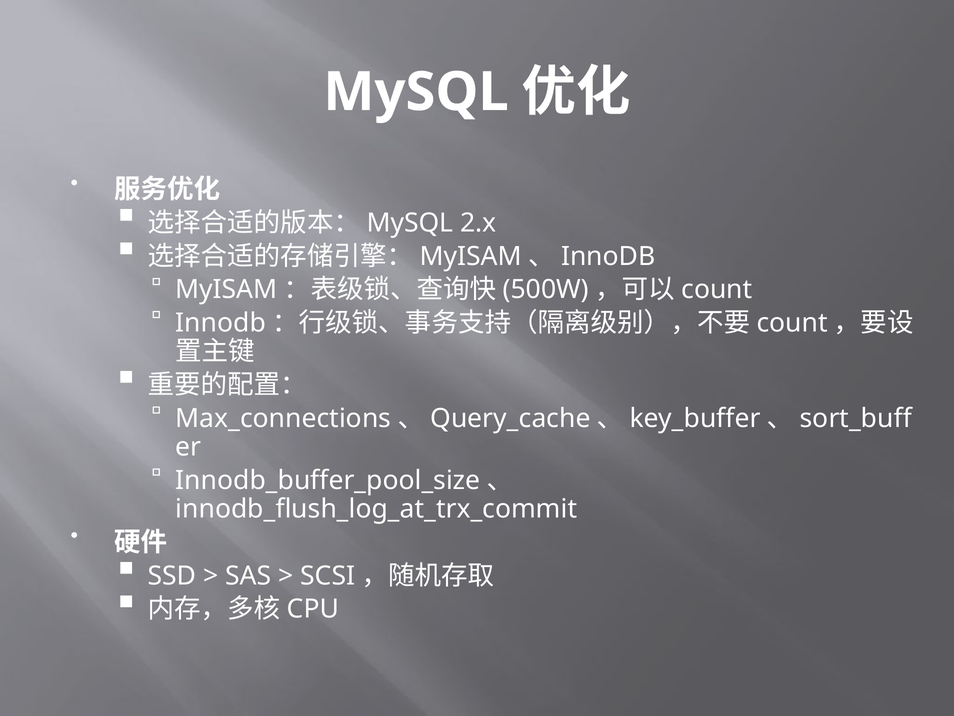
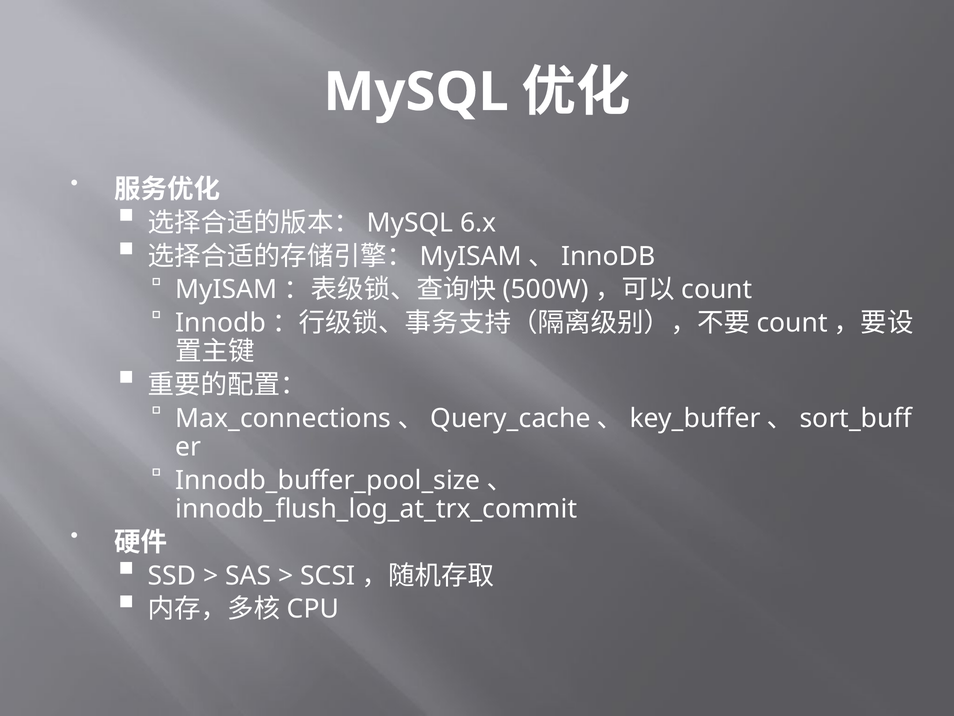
2.x: 2.x -> 6.x (478, 223)
